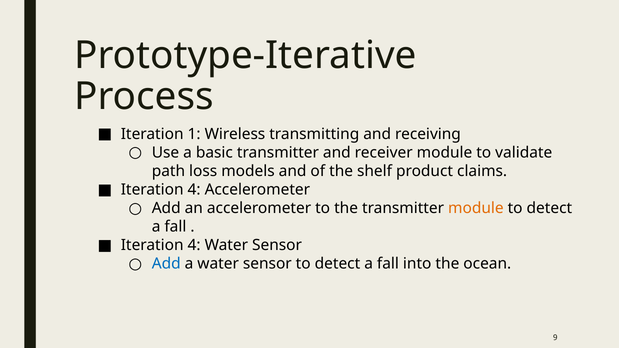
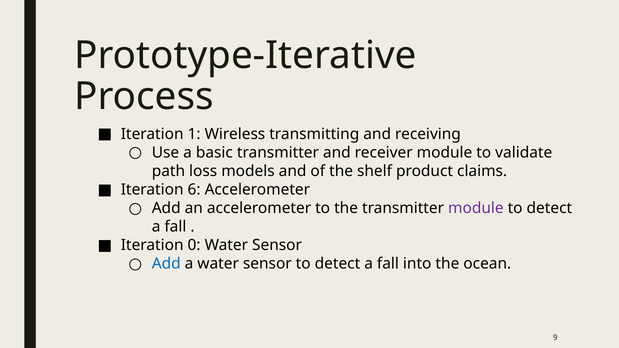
4: 4 -> 6 (194, 190)
module colour: orange -> purple (476, 208)
4: 4 -> 0 (194, 245)
